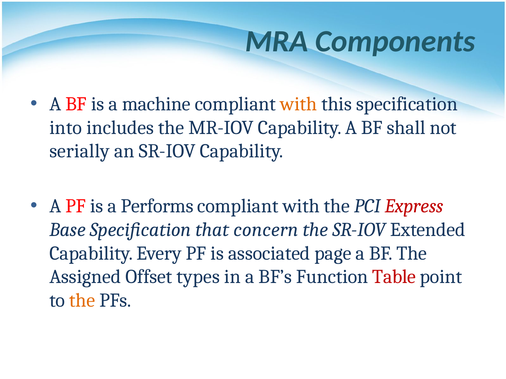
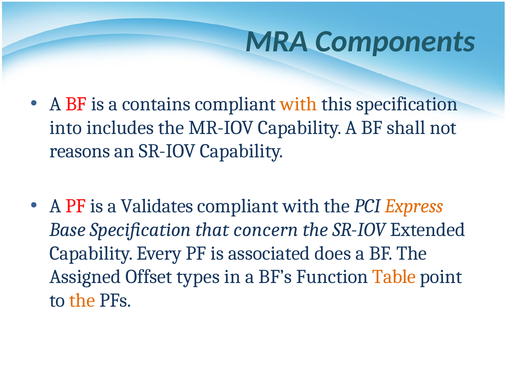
machine: machine -> contains (156, 104)
serially: serially -> reasons (80, 151)
Performs: Performs -> Validates (157, 206)
Express colour: red -> orange (414, 206)
page: page -> does (333, 254)
Table colour: red -> orange (394, 277)
